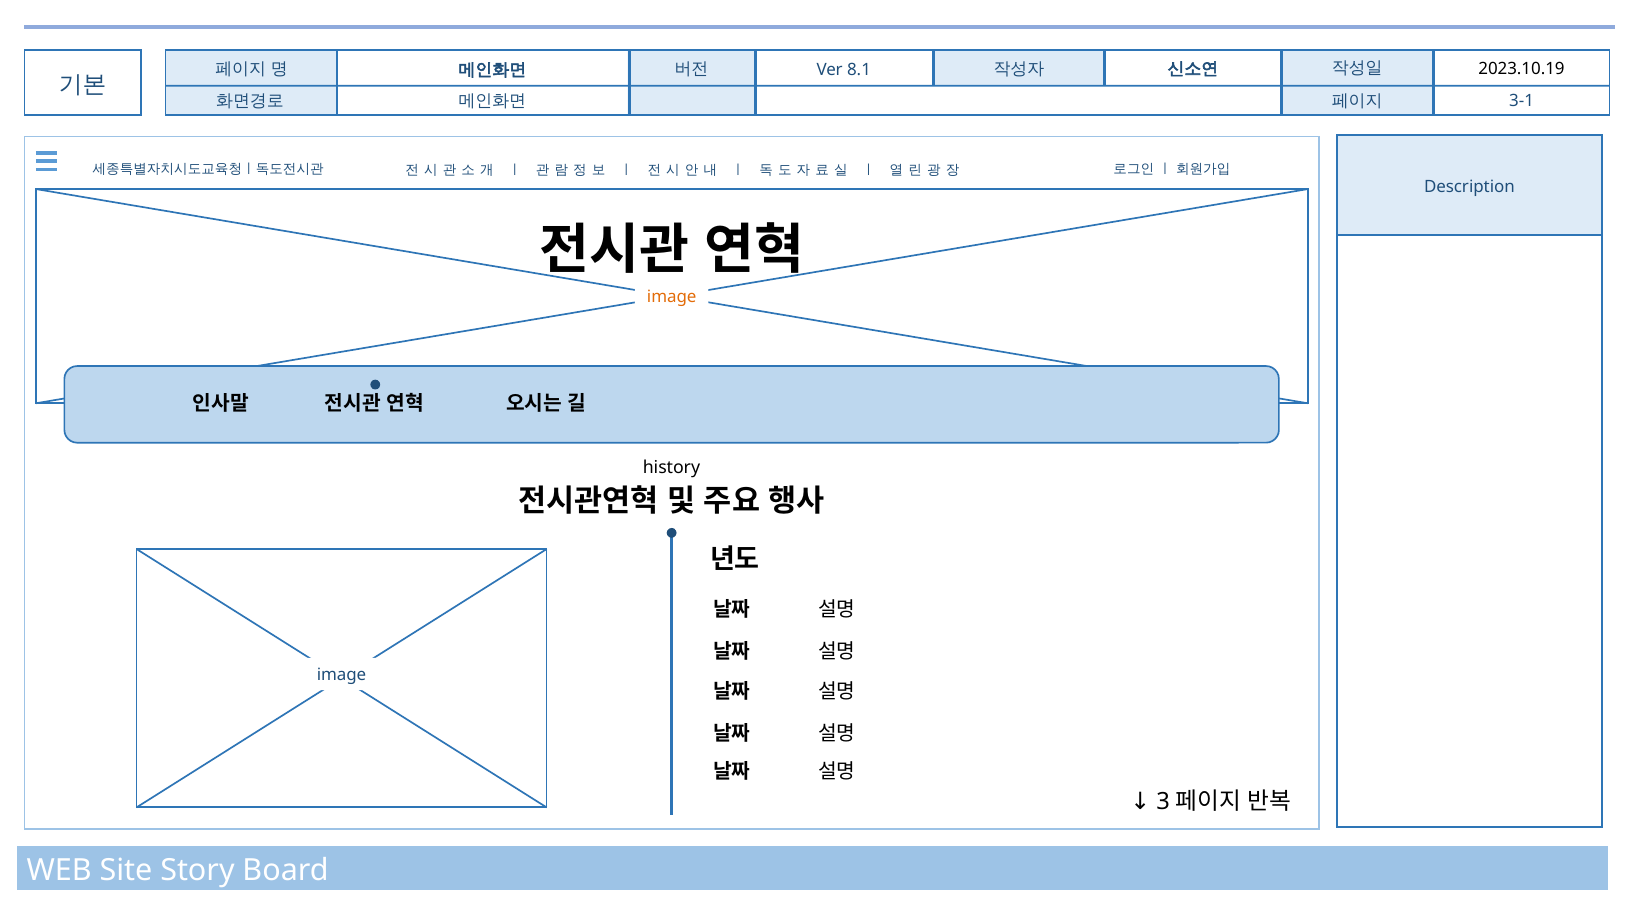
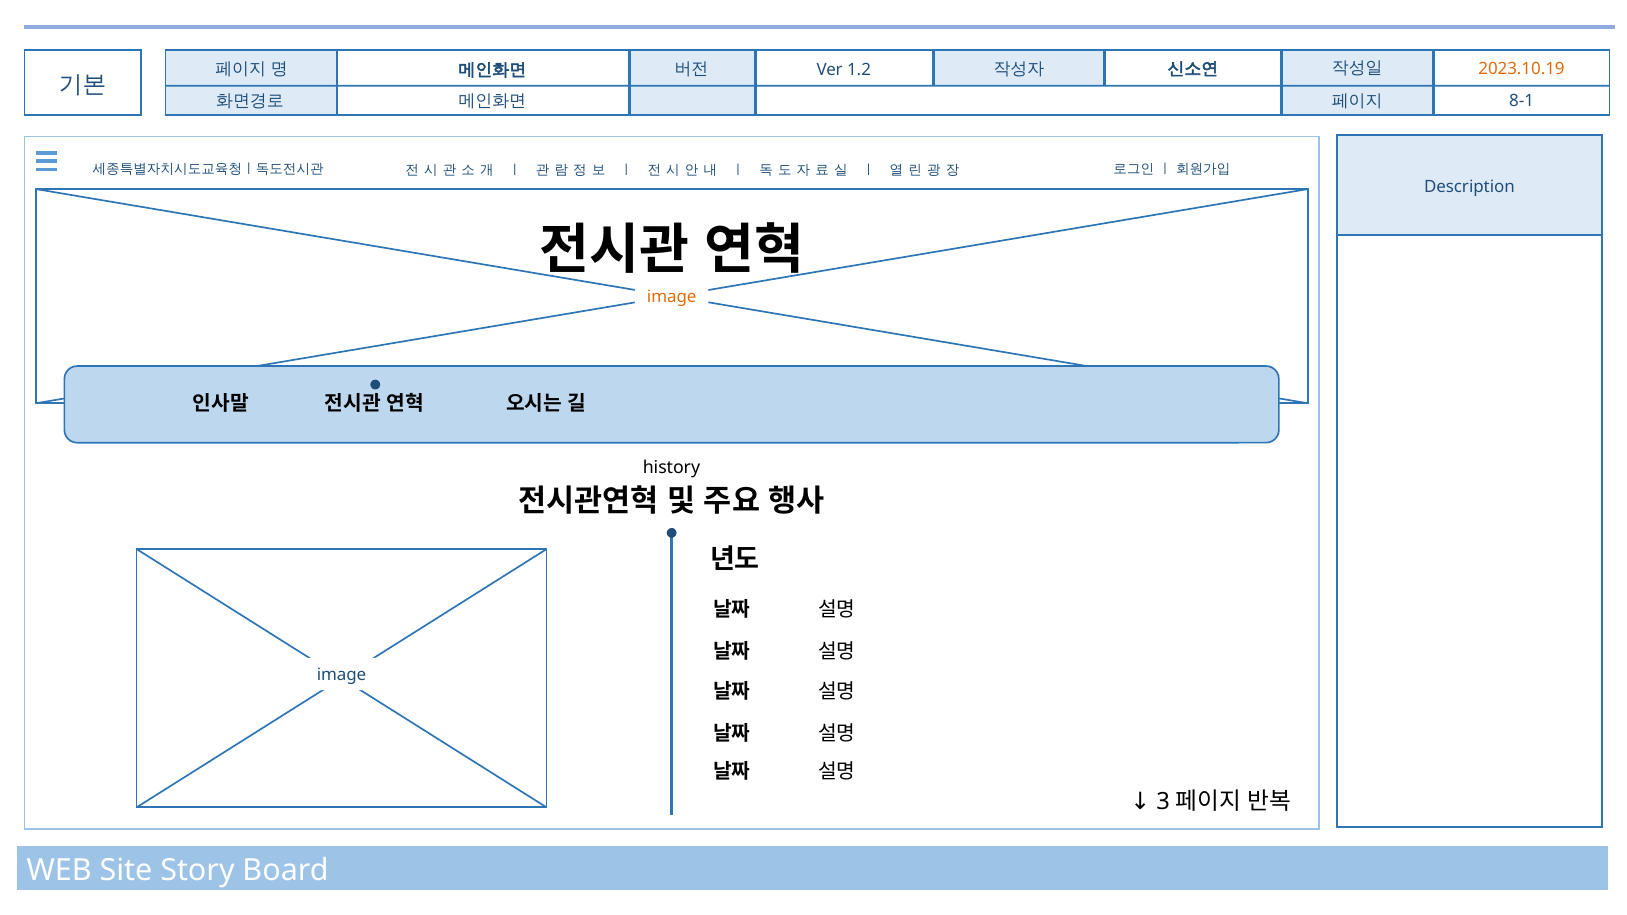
2023.10.19 colour: black -> orange (1522, 69)
8.1: 8.1 -> 1.2 (859, 69)
3-1: 3-1 -> 8-1 (1522, 101)
